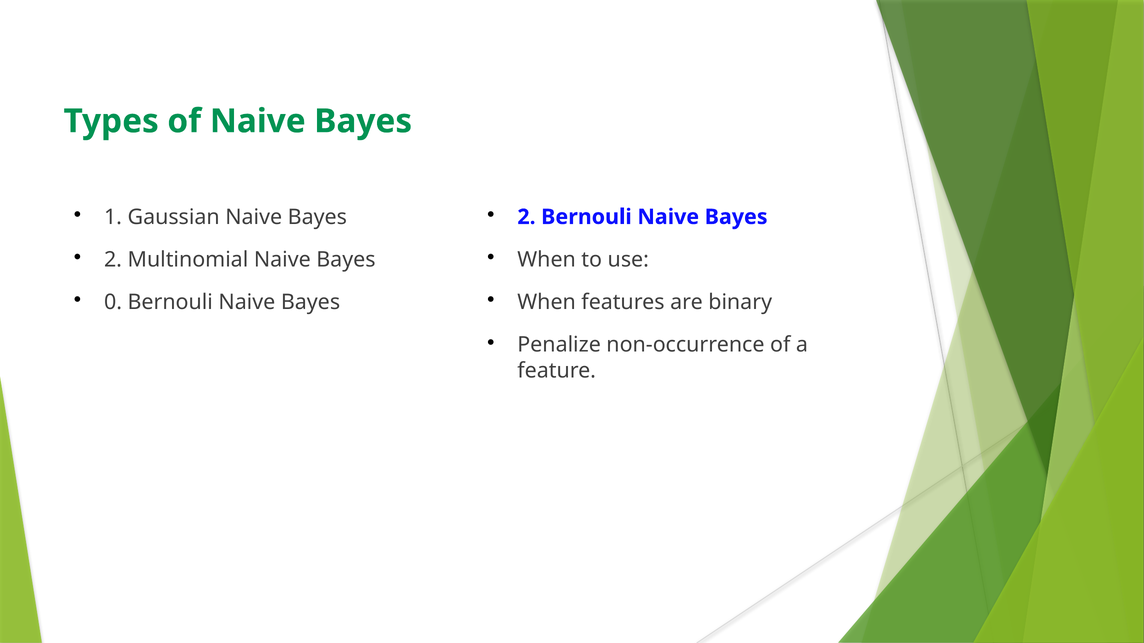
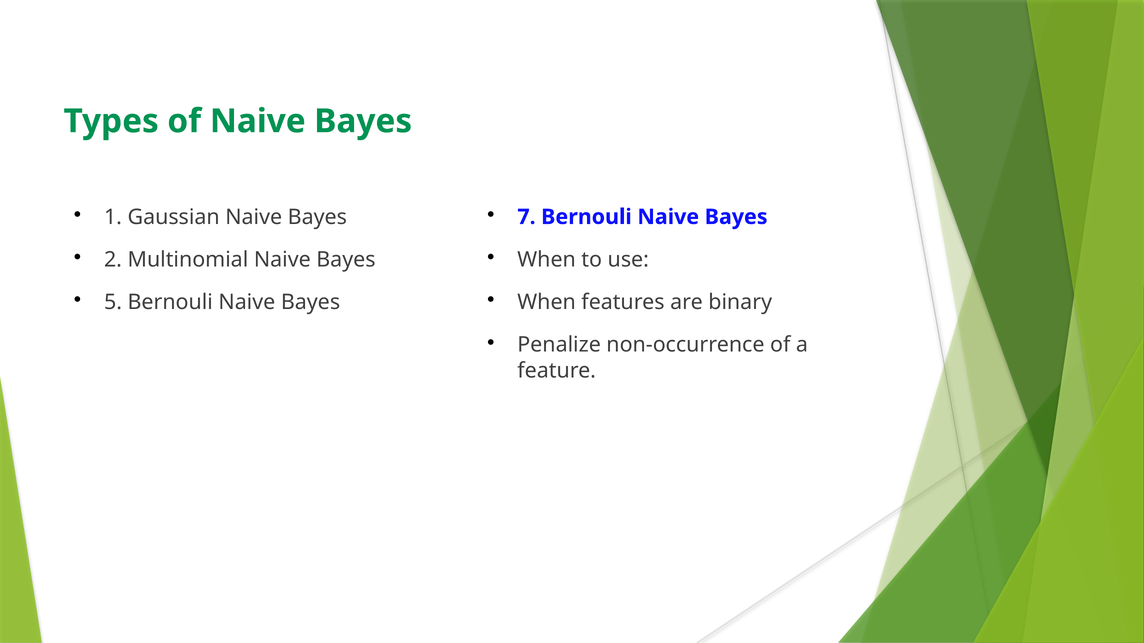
2: 2 -> 7 (526, 217)
0: 0 -> 5 (113, 302)
